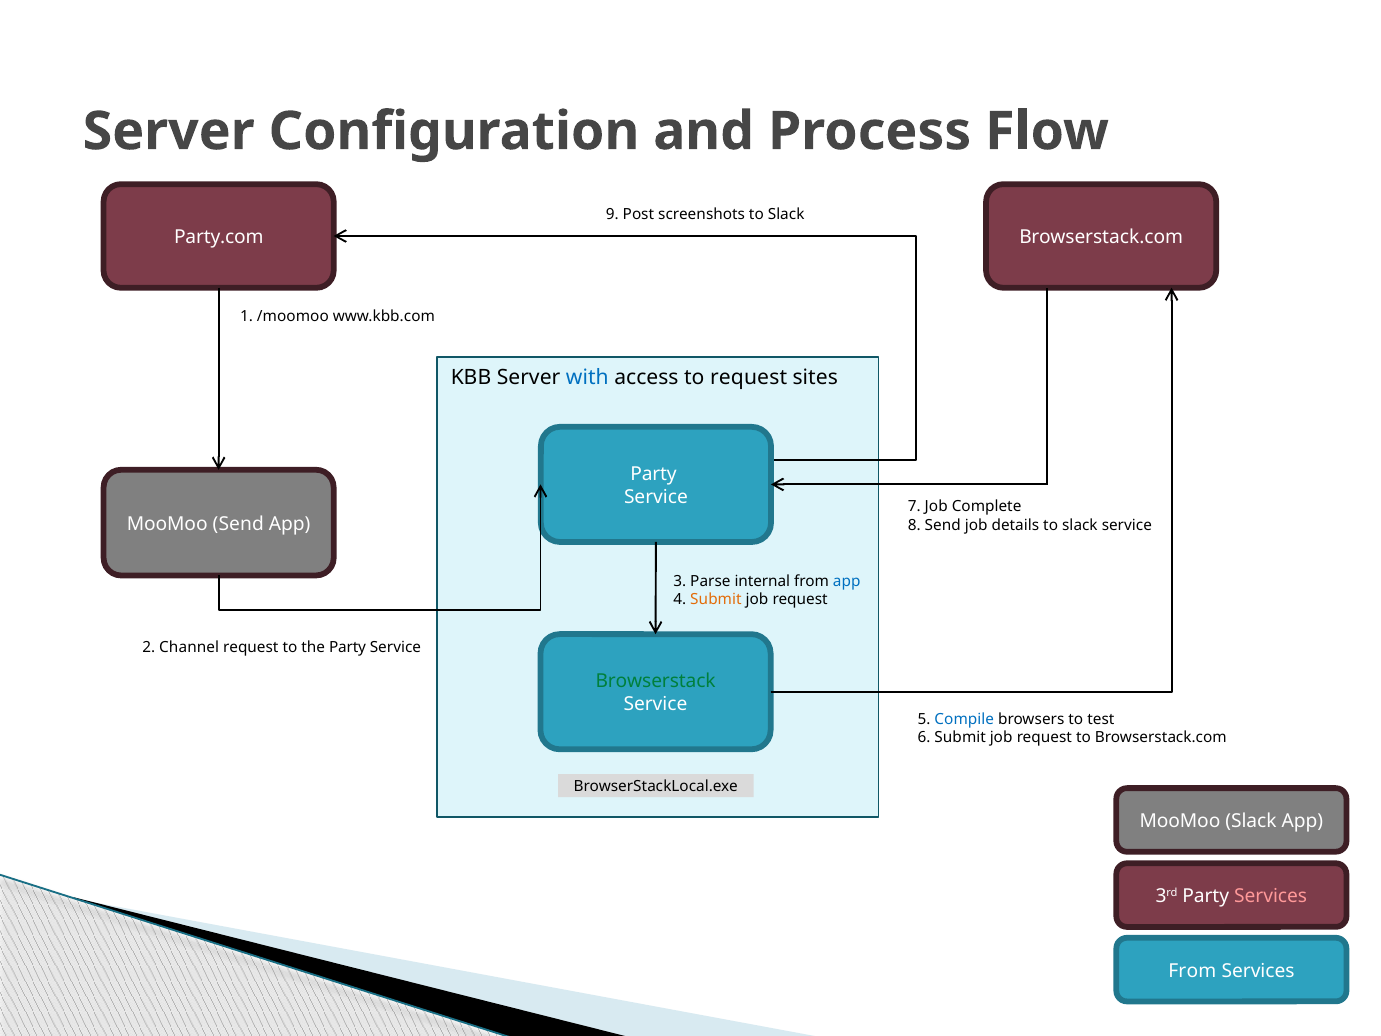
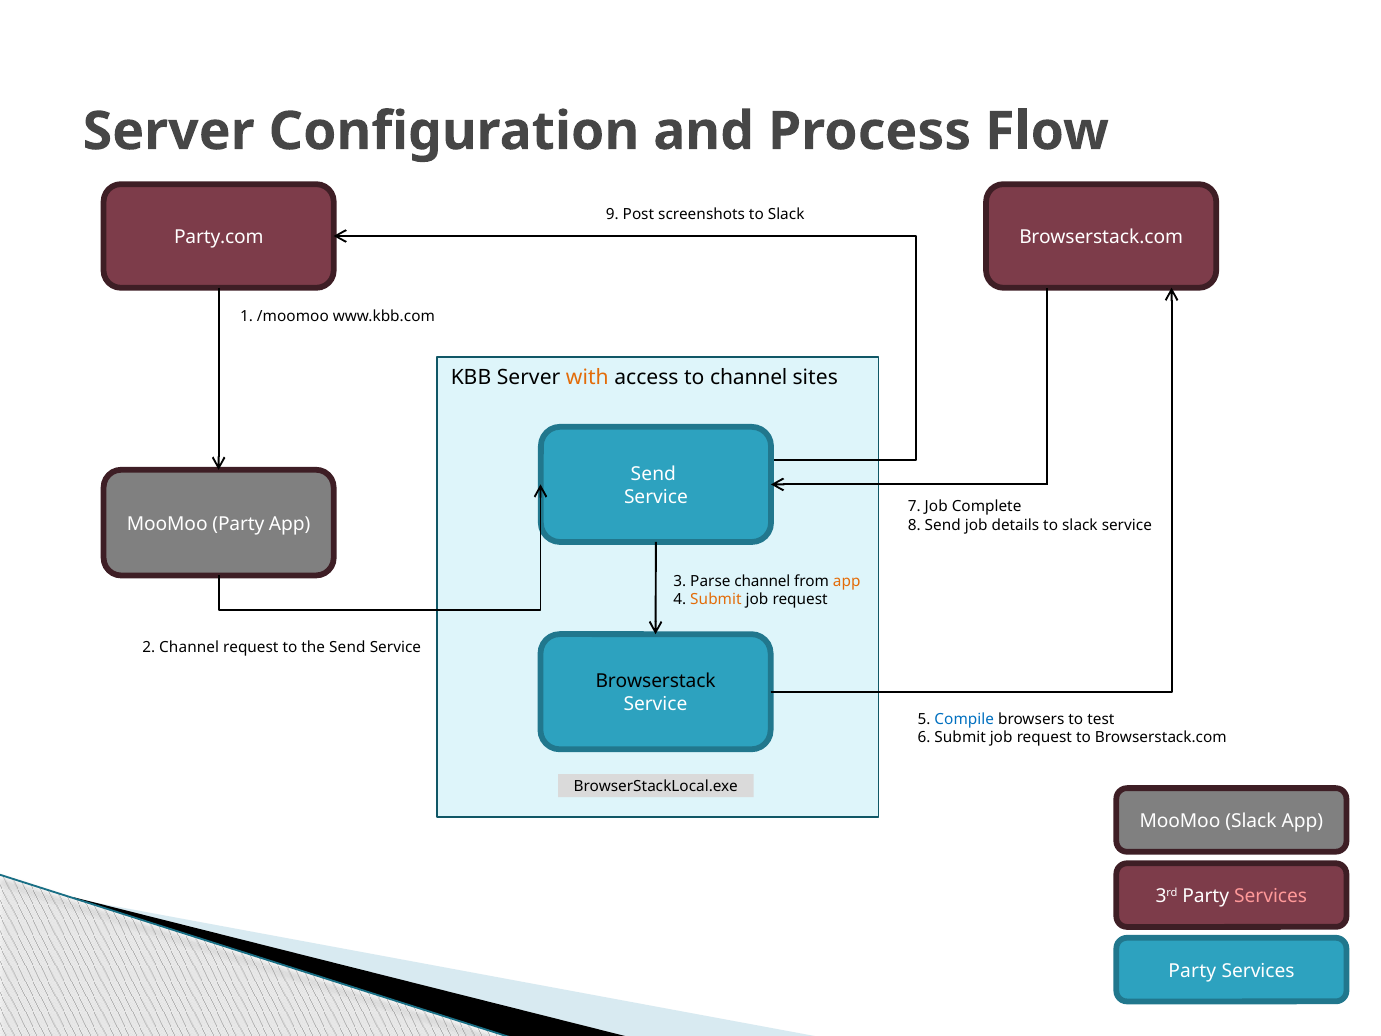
with colour: blue -> orange (587, 378)
to request: request -> channel (749, 378)
Party: Party -> Send (653, 474)
MooMoo Send: Send -> Party (238, 524)
Parse internal: internal -> channel (762, 581)
app colour: blue -> orange (847, 581)
the Party: Party -> Send (347, 648)
Browserstack colour: green -> black (656, 681)
From: From -> Party (1192, 971)
